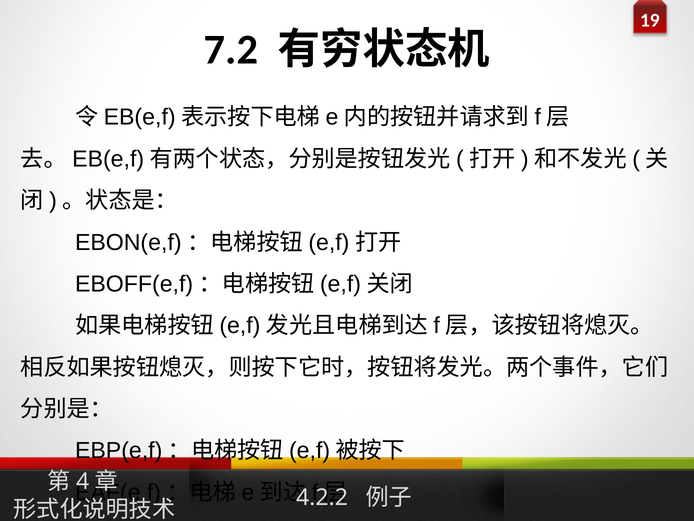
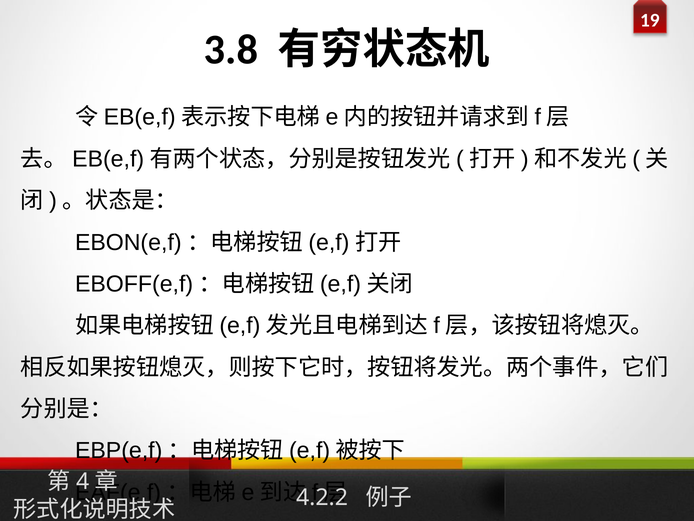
7.2: 7.2 -> 3.8 (231, 50)
